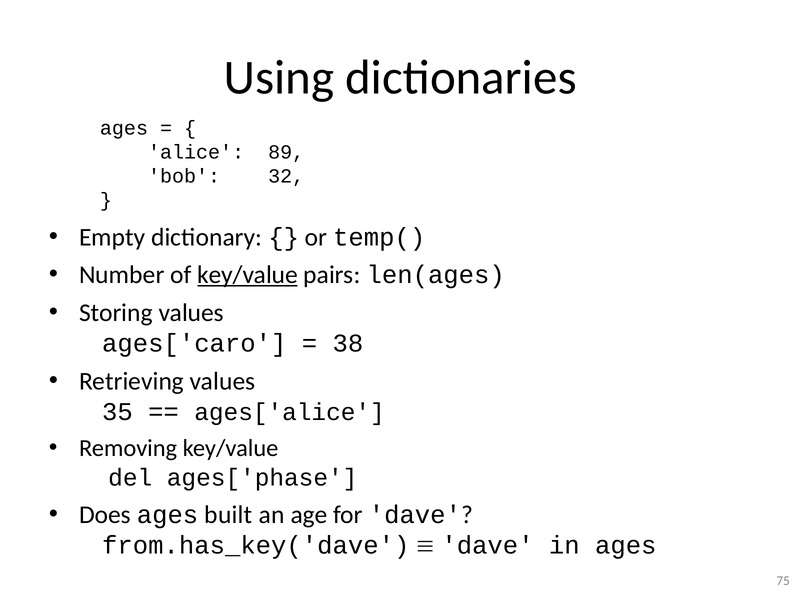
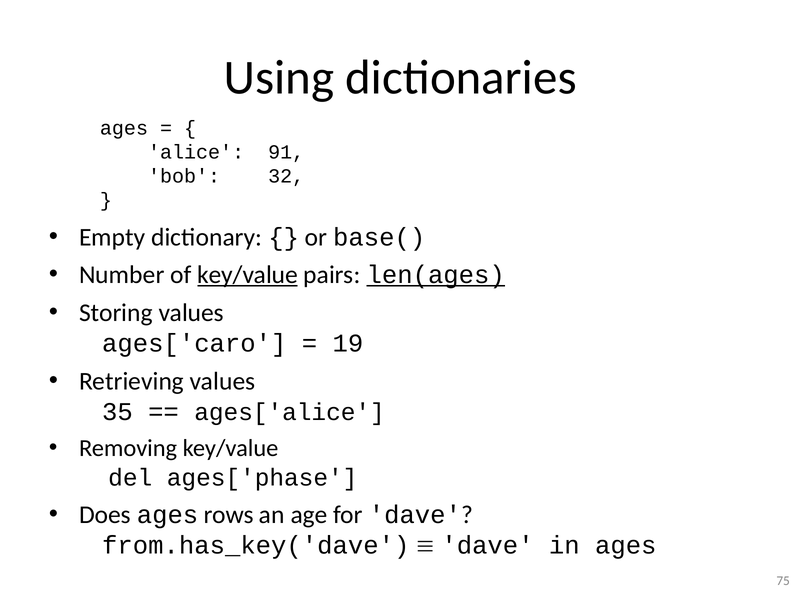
89: 89 -> 91 (286, 152)
temp(: temp( -> base( (379, 237)
len(ages underline: none -> present (436, 275)
38: 38 -> 19 (348, 344)
built: built -> rows (229, 515)
